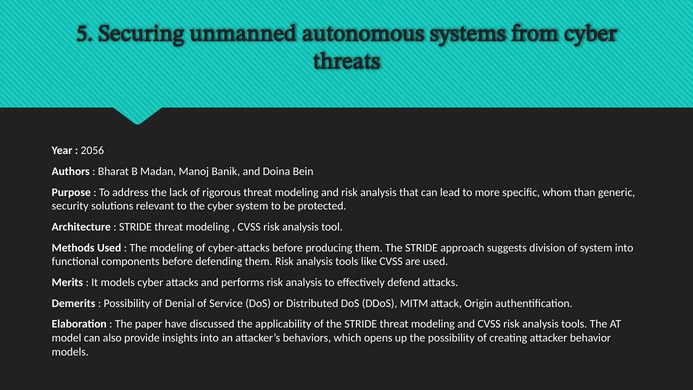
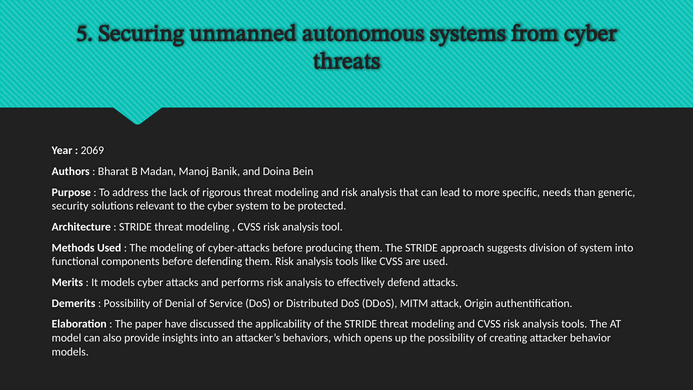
2056: 2056 -> 2069 (92, 151)
whom: whom -> needs (557, 192)
